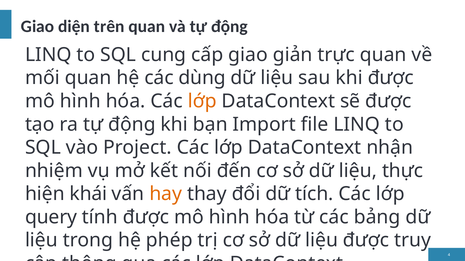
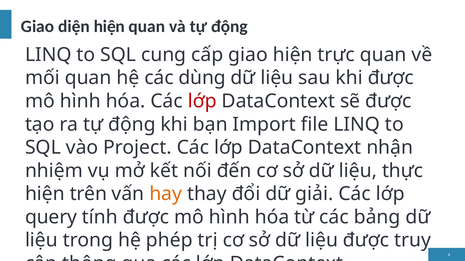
diện trên: trên -> hiện (109, 26)
giao giản: giản -> hiện (293, 55)
lớp colour: orange -> red (202, 101)
khái: khái -> trên (88, 194)
tích: tích -> giải (314, 194)
